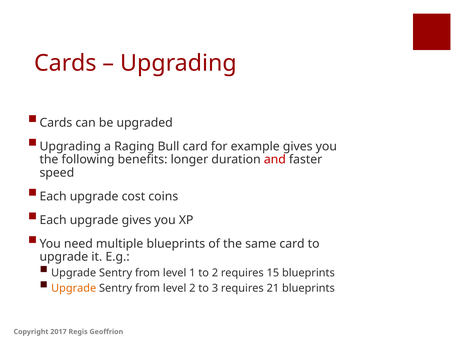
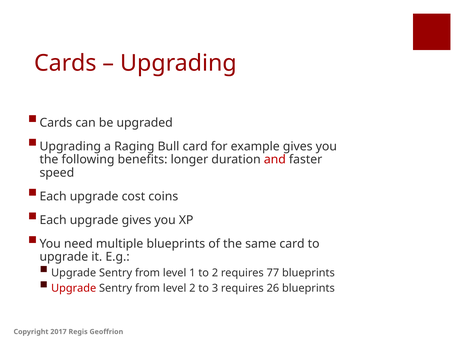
15: 15 -> 77 (273, 273)
Upgrade colour: orange -> red (74, 289)
21: 21 -> 26 (273, 289)
